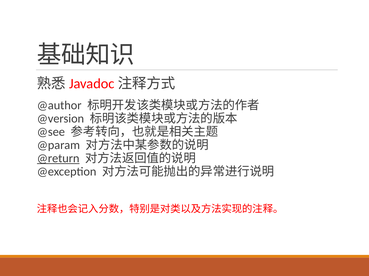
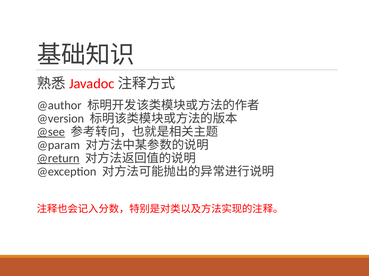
@see underline: none -> present (51, 132)
